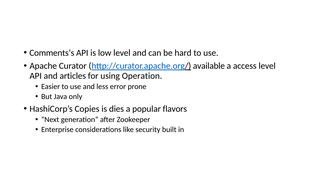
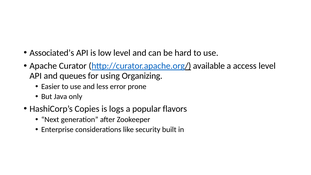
Comments’s: Comments’s -> Associated’s (52, 53)
articles: articles -> queues (73, 76)
Operation: Operation -> Organizing (142, 76)
dies: dies -> logs (116, 109)
